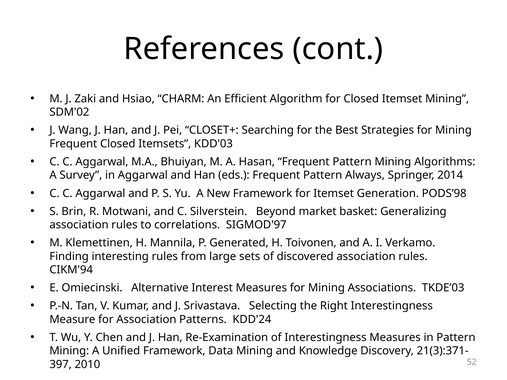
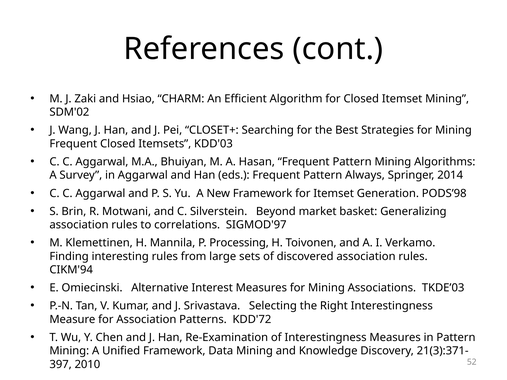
Generated: Generated -> Processing (239, 243)
KDD'24: KDD'24 -> KDD'72 (252, 320)
